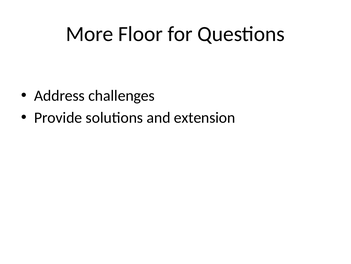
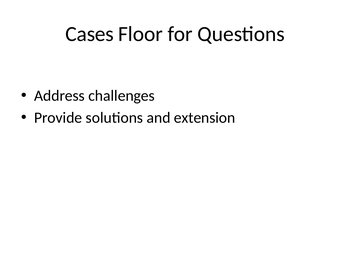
More: More -> Cases (90, 34)
